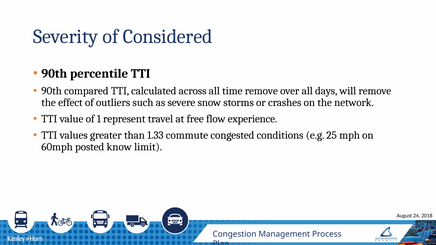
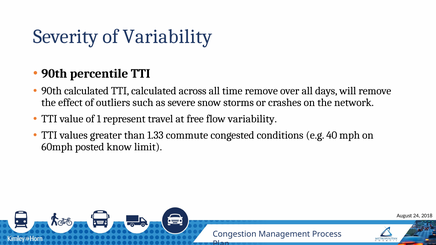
of Considered: Considered -> Variability (168, 37)
90th compared: compared -> calculated (86, 91)
flow experience: experience -> variability (252, 119)
25: 25 -> 40 (332, 135)
